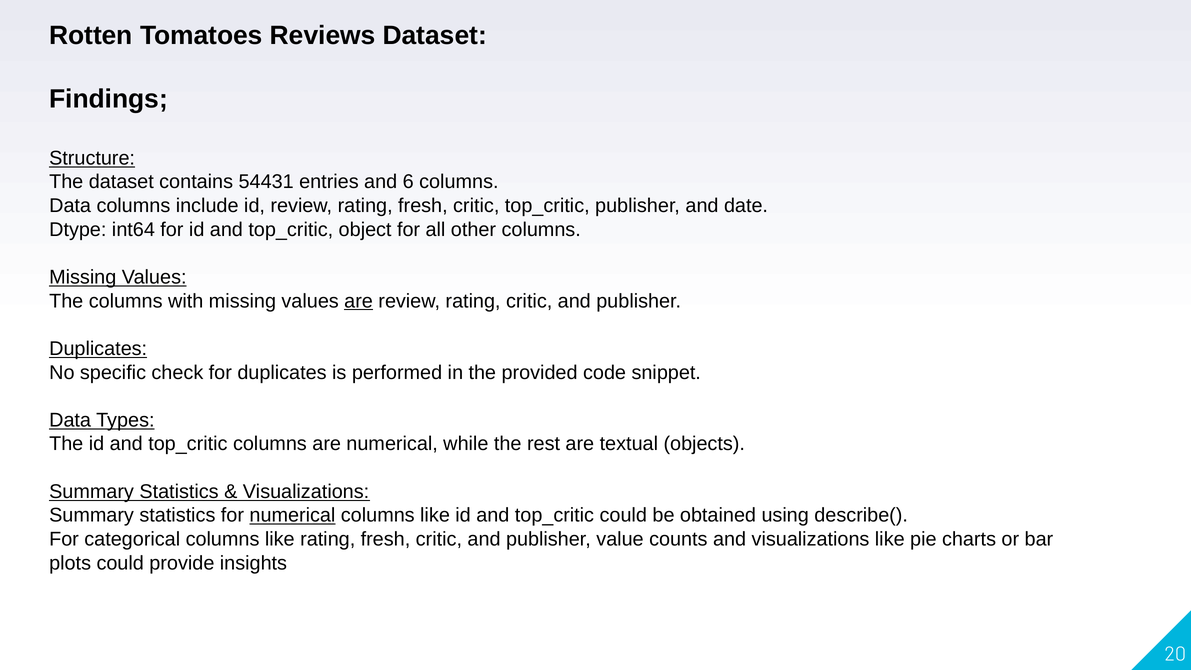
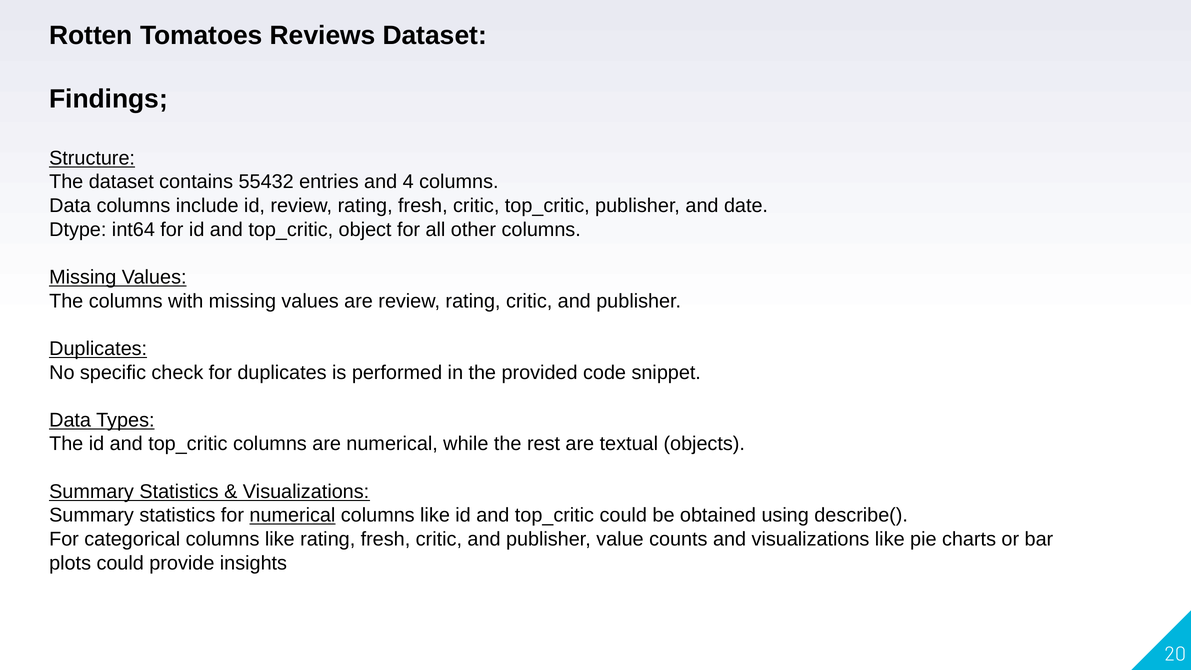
54431: 54431 -> 55432 (266, 182)
6: 6 -> 4 (408, 182)
are underline: present -> none (359, 301)
